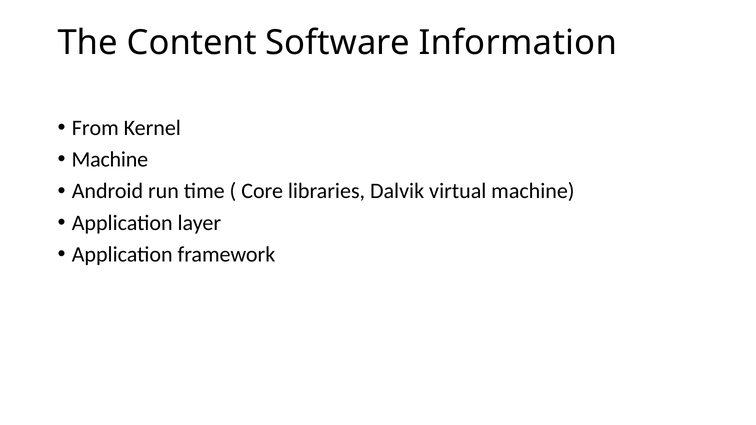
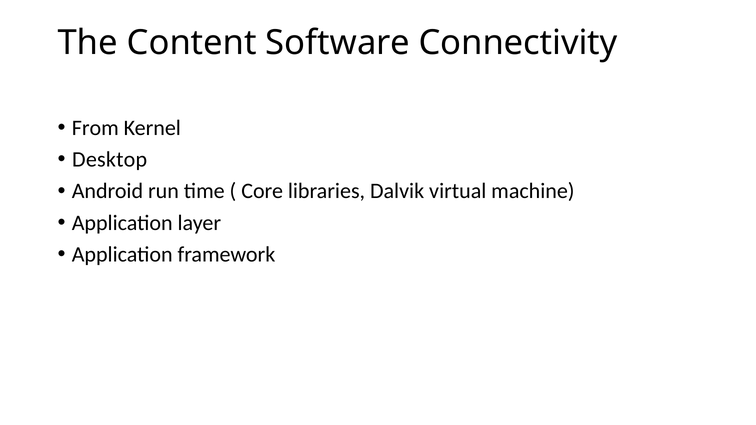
Information: Information -> Connectivity (518, 43)
Machine: Machine -> Desktop (110, 160)
